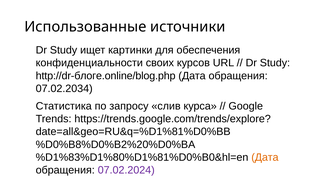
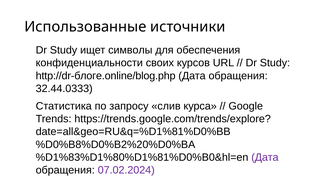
картинки: картинки -> символы (130, 50)
07.02.2034: 07.02.2034 -> 32.44.0333 (64, 89)
Дата colour: orange -> purple (265, 157)
